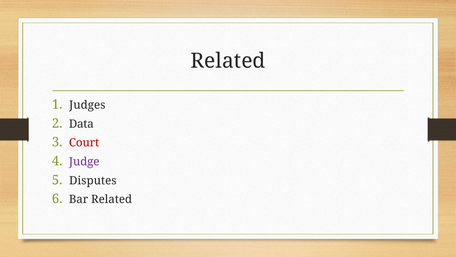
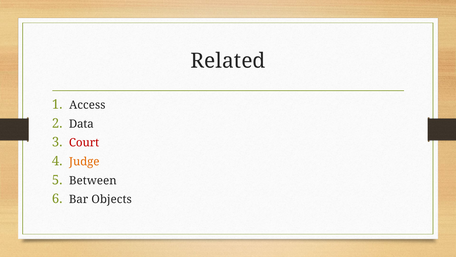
Judges: Judges -> Access (87, 105)
Judge colour: purple -> orange (84, 161)
Disputes: Disputes -> Between (93, 180)
Bar Related: Related -> Objects (112, 199)
